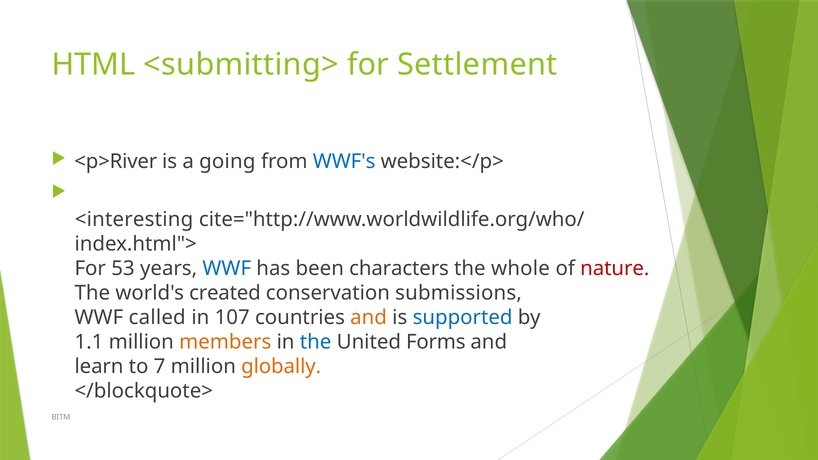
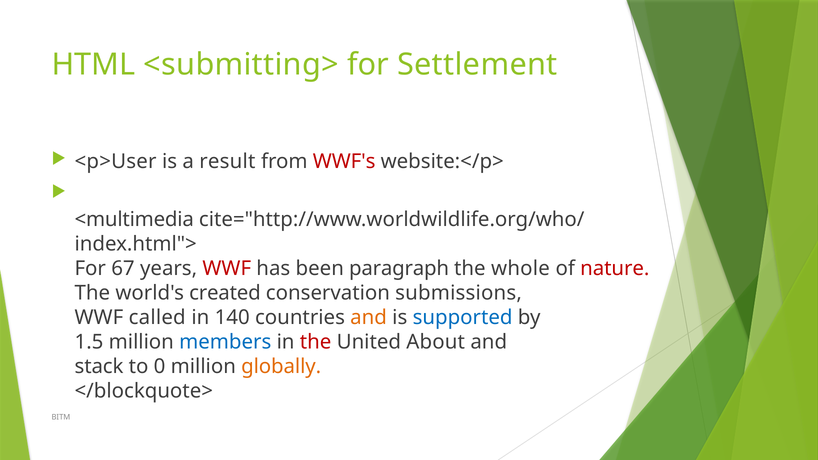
<p>River: <p>River -> <p>User (116, 162)
going: going -> result (227, 162)
WWF's colour: blue -> red (344, 162)
<interesting: <interesting -> <multimedia (134, 219)
53: 53 -> 67 (123, 268)
WWF colour: blue -> red (227, 268)
characters: characters -> paragraph (399, 268)
107: 107 -> 140 (232, 318)
1.1: 1.1 -> 1.5 (89, 342)
members colour: orange -> blue (225, 342)
the colour: blue -> red (316, 342)
Forms: Forms -> About (436, 342)
learn: learn -> stack (99, 367)
7: 7 -> 0 (160, 367)
